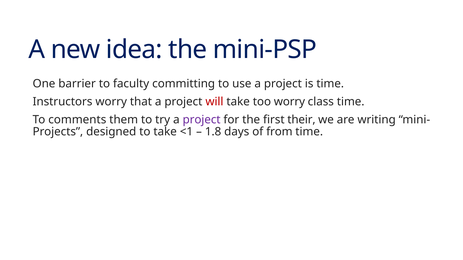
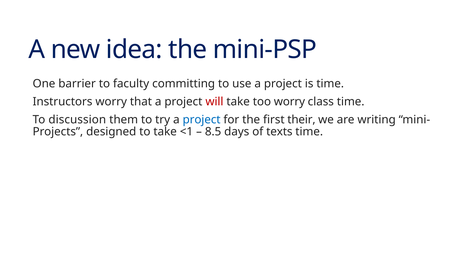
comments: comments -> discussion (77, 120)
project colour: purple -> blue (202, 120)
1.8: 1.8 -> 8.5 (213, 132)
from: from -> texts (279, 132)
